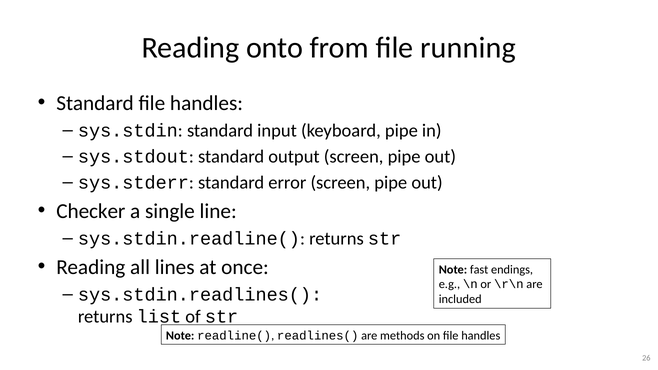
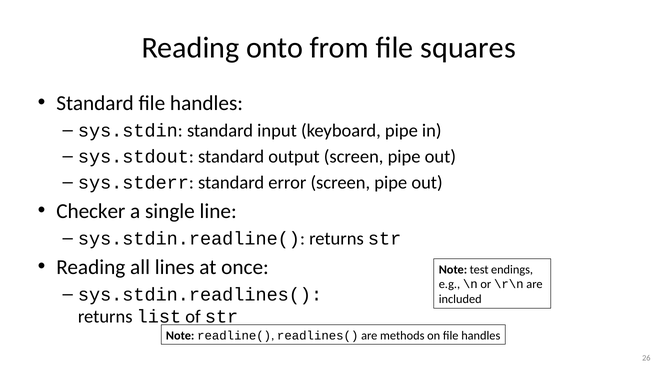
running: running -> squares (468, 48)
fast: fast -> test (479, 270)
